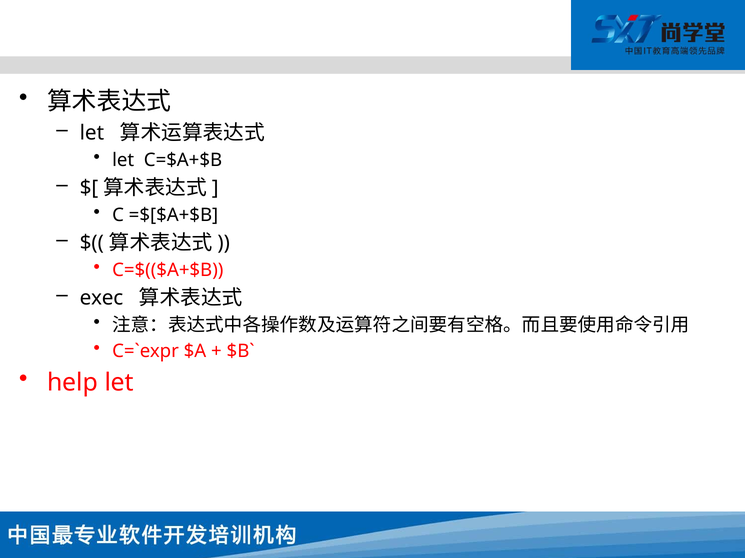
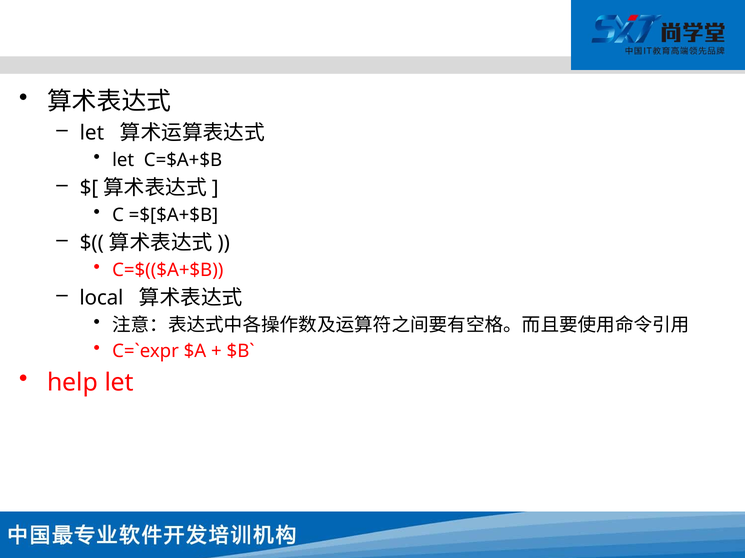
exec: exec -> local (101, 298)
